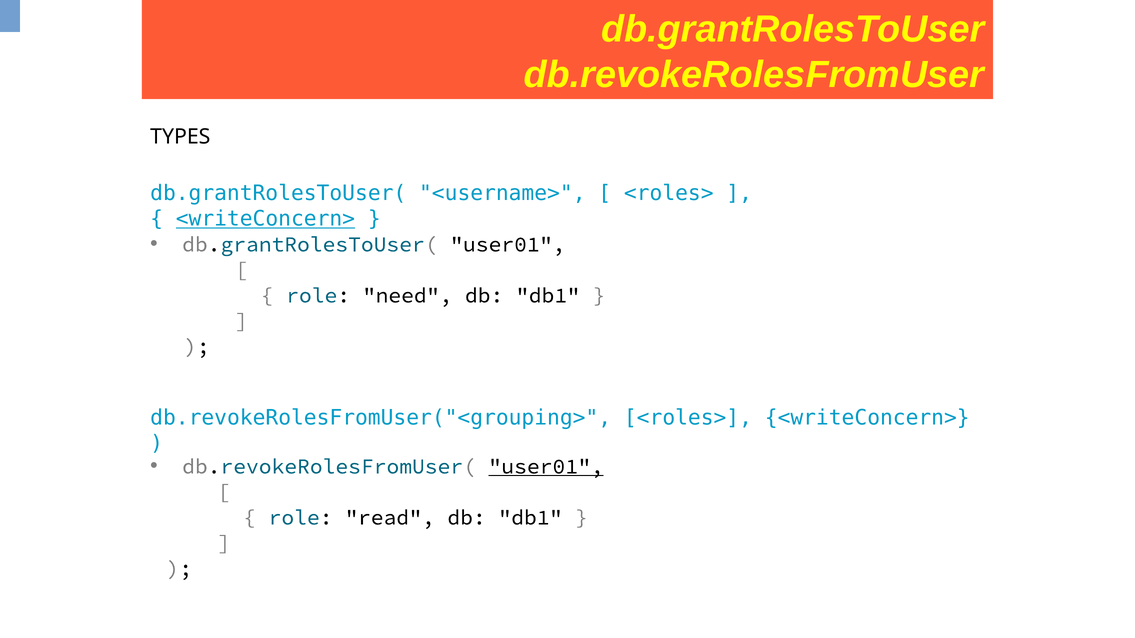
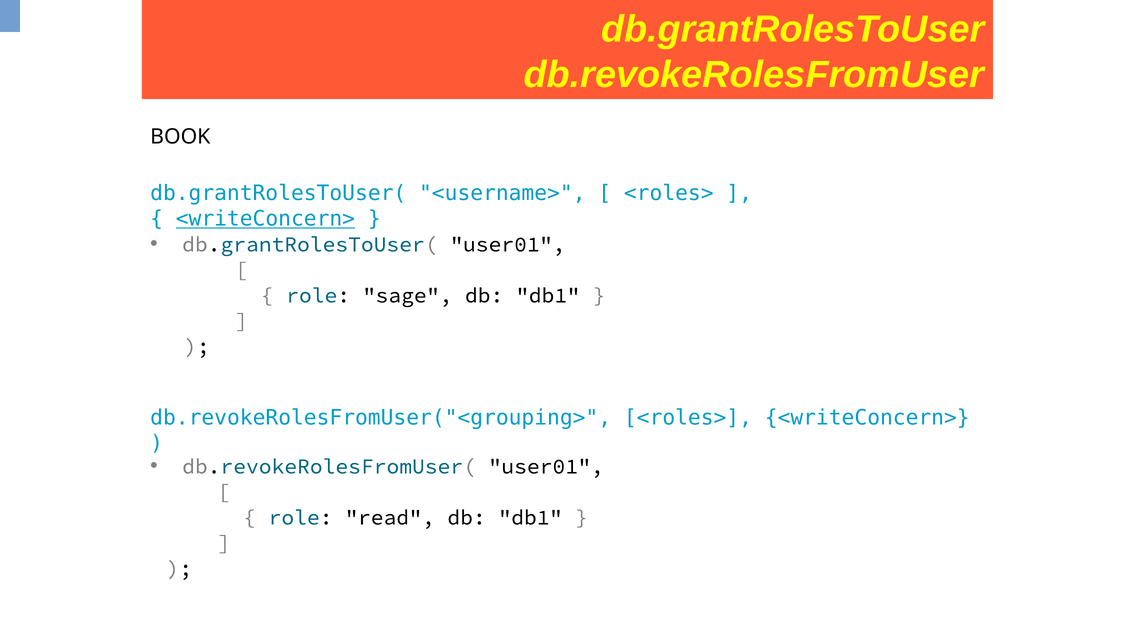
TYPES: TYPES -> BOOK (180, 137)
need: need -> sage (408, 296)
user01 underline: present -> none (546, 467)
